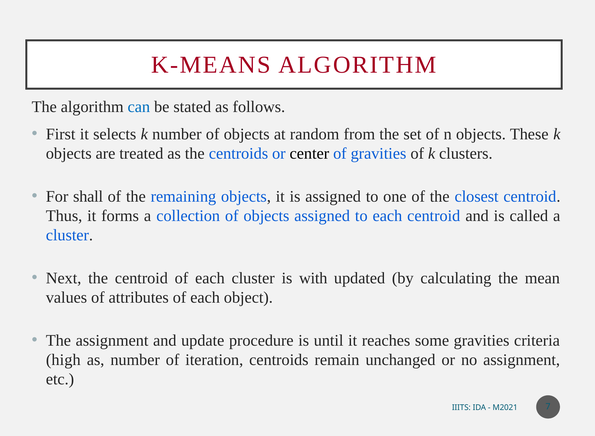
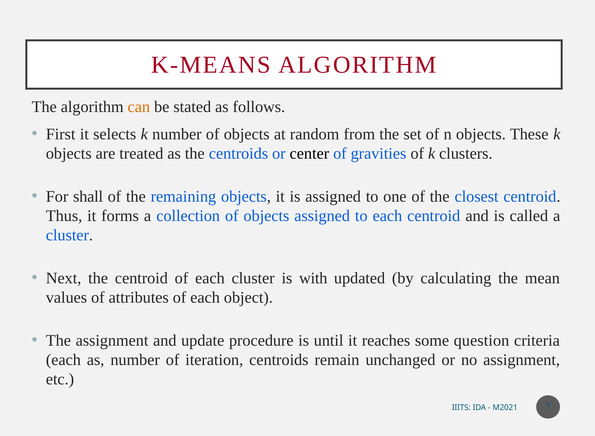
can colour: blue -> orange (139, 107)
some gravities: gravities -> question (481, 340)
high: high -> each (63, 360)
